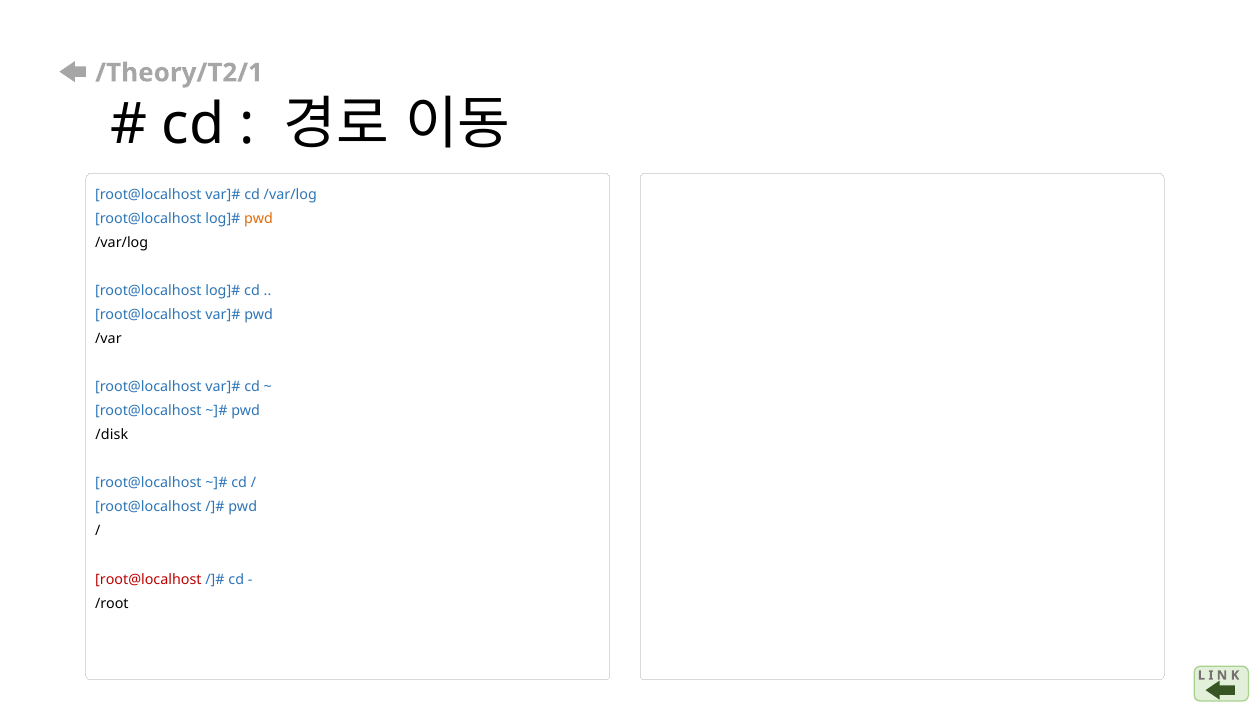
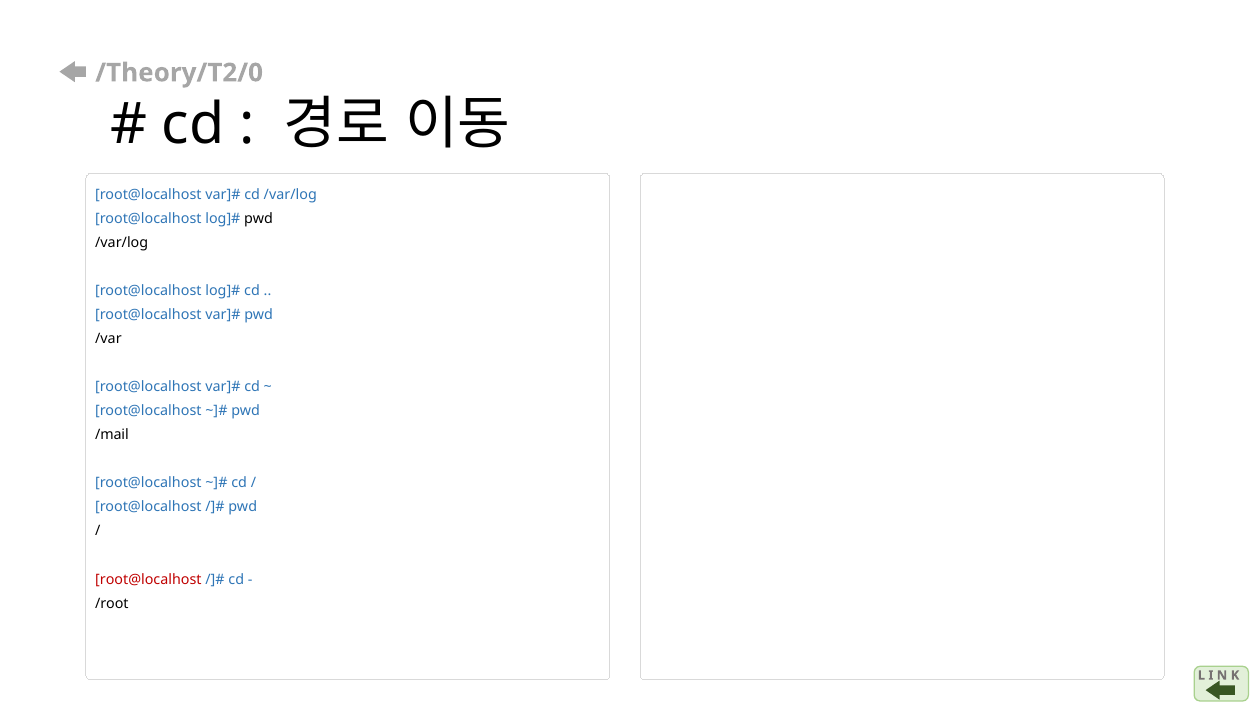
/Theory/T2/1: /Theory/T2/1 -> /Theory/T2/0 (179, 73)
pwd colour: orange -> black (259, 218)
/disk: /disk -> /mail (112, 435)
